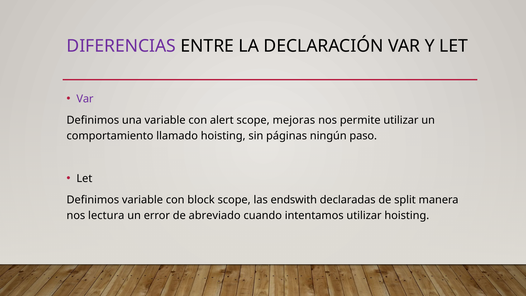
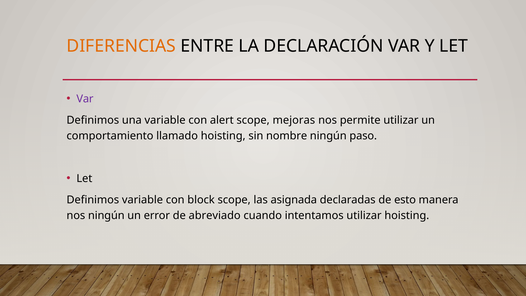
DIFERENCIAS colour: purple -> orange (121, 46)
páginas: páginas -> nombre (287, 136)
endswith: endswith -> asignada (294, 200)
split: split -> esto (405, 200)
nos lectura: lectura -> ningún (106, 216)
